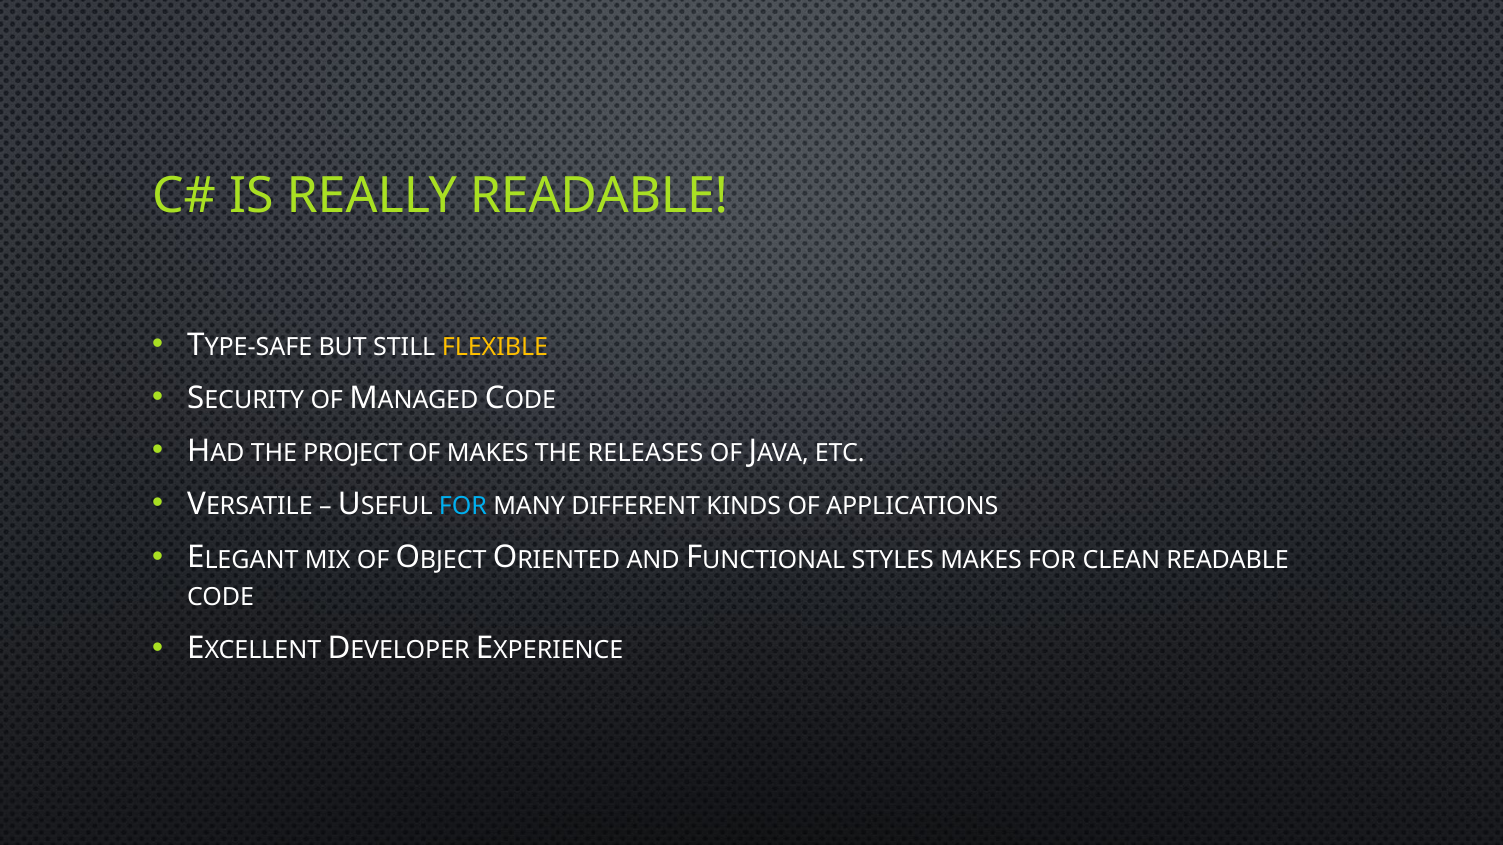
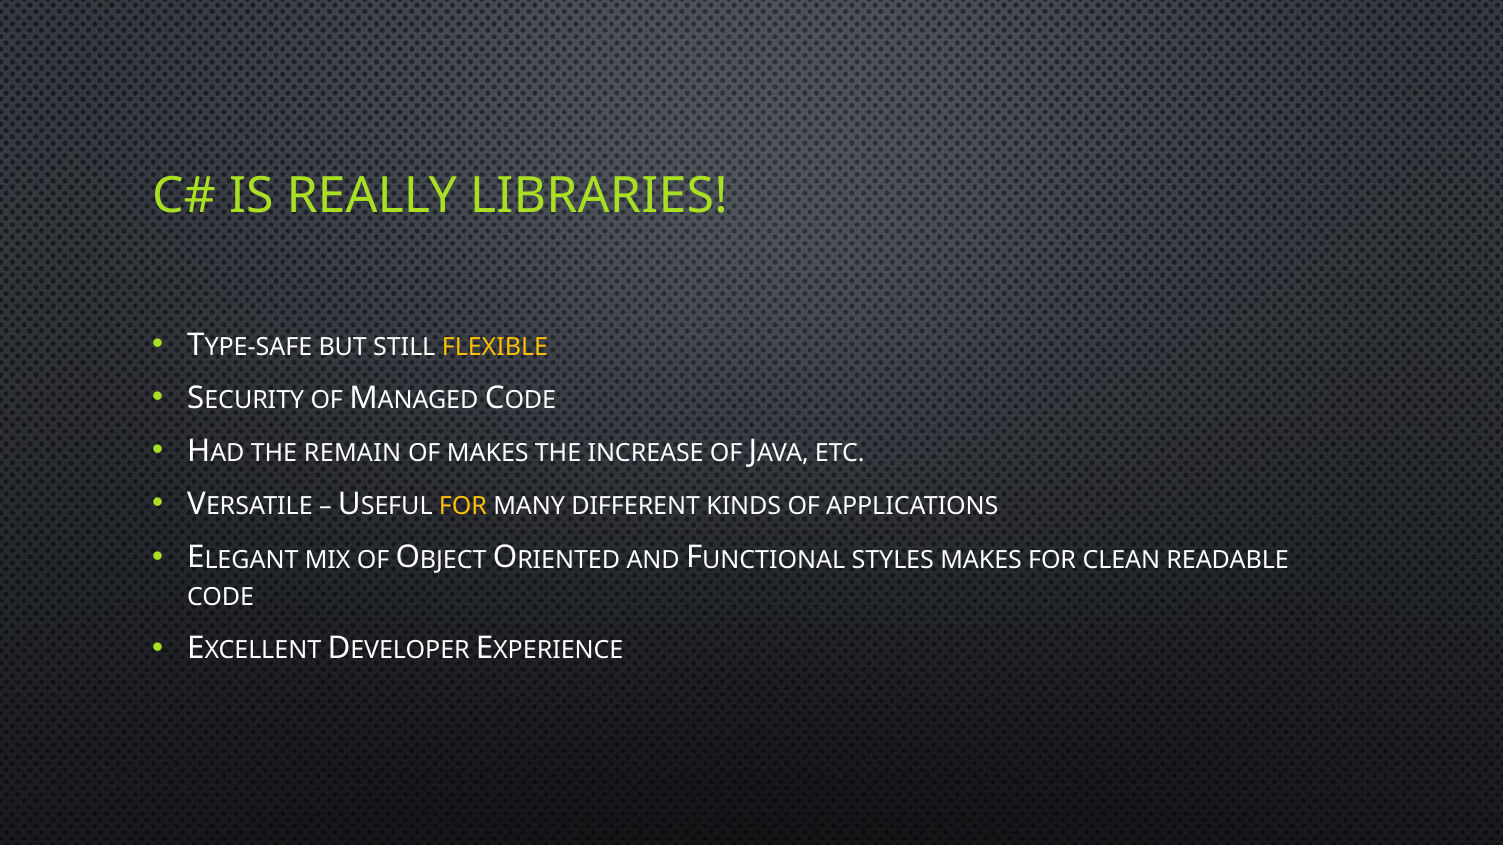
REALLY READABLE: READABLE -> LIBRARIES (599, 196)
PROJECT: PROJECT -> REMAIN (353, 454)
RELEASES: RELEASES -> INCREASE (646, 454)
FOR colour: light blue -> yellow (463, 507)
